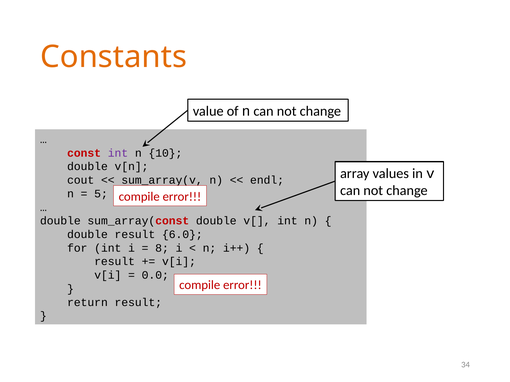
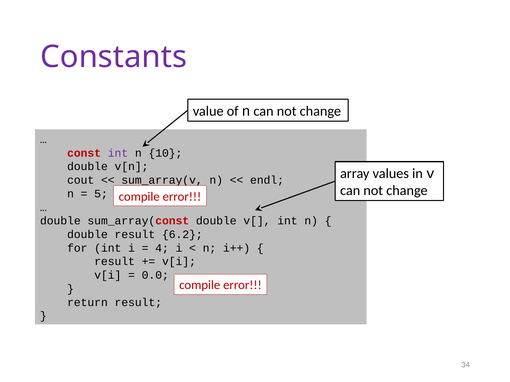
Constants colour: orange -> purple (114, 57)
6.0: 6.0 -> 6.2 (182, 235)
8: 8 -> 4 (162, 248)
